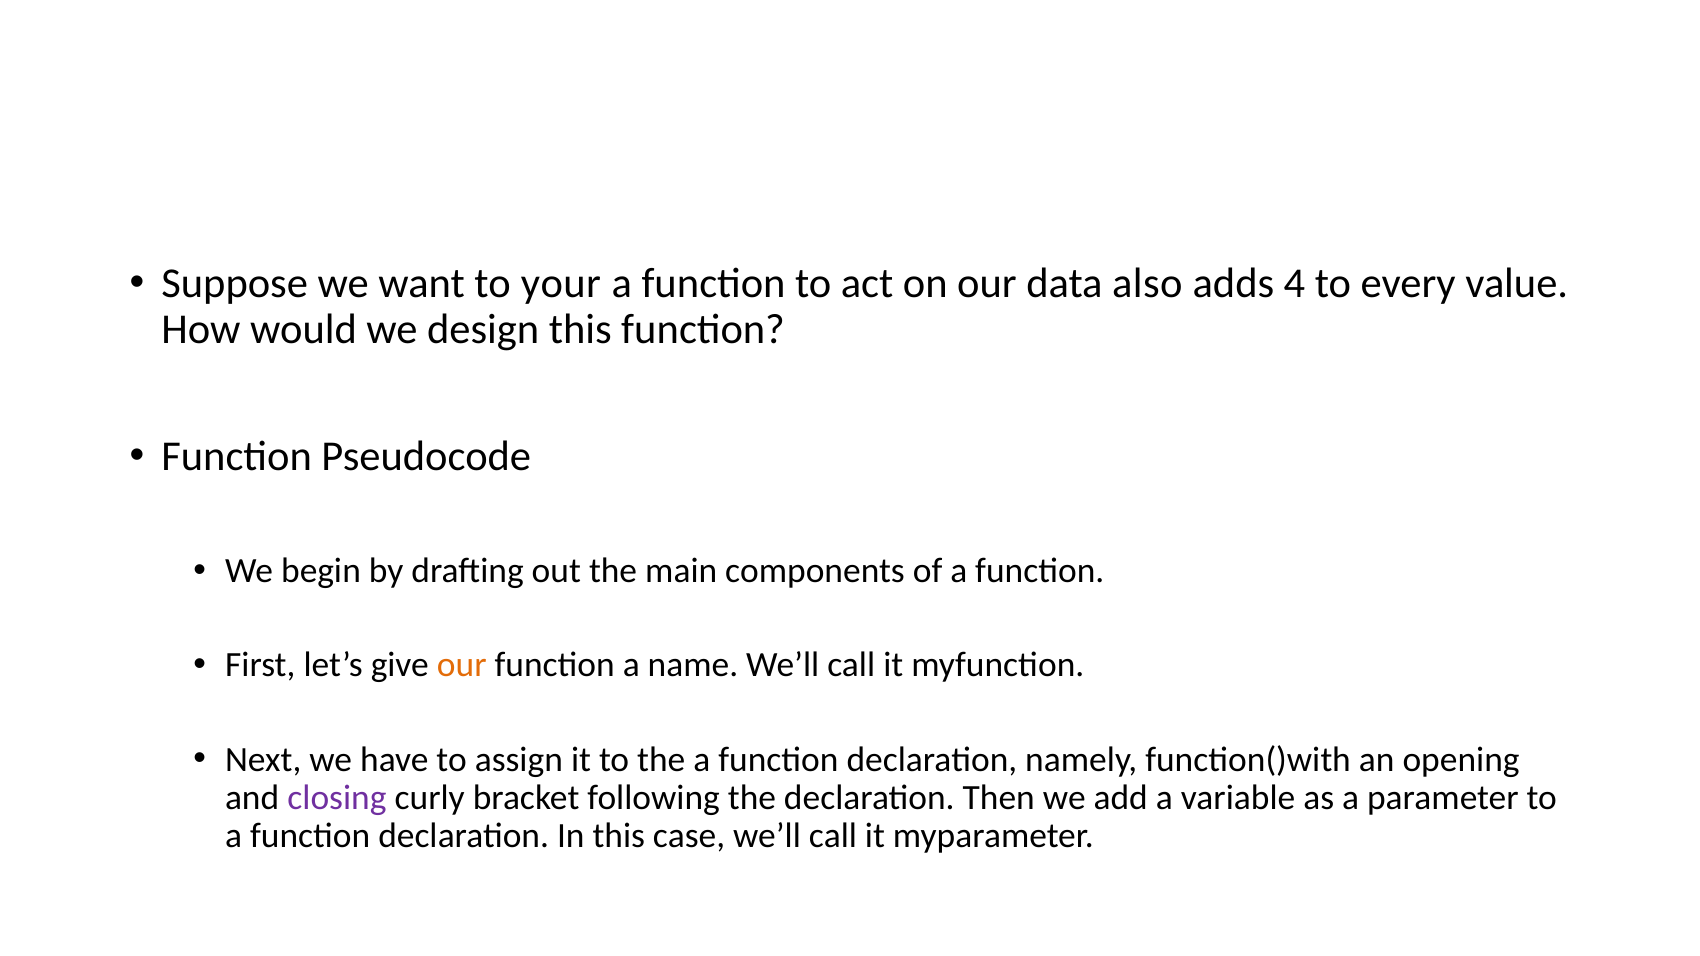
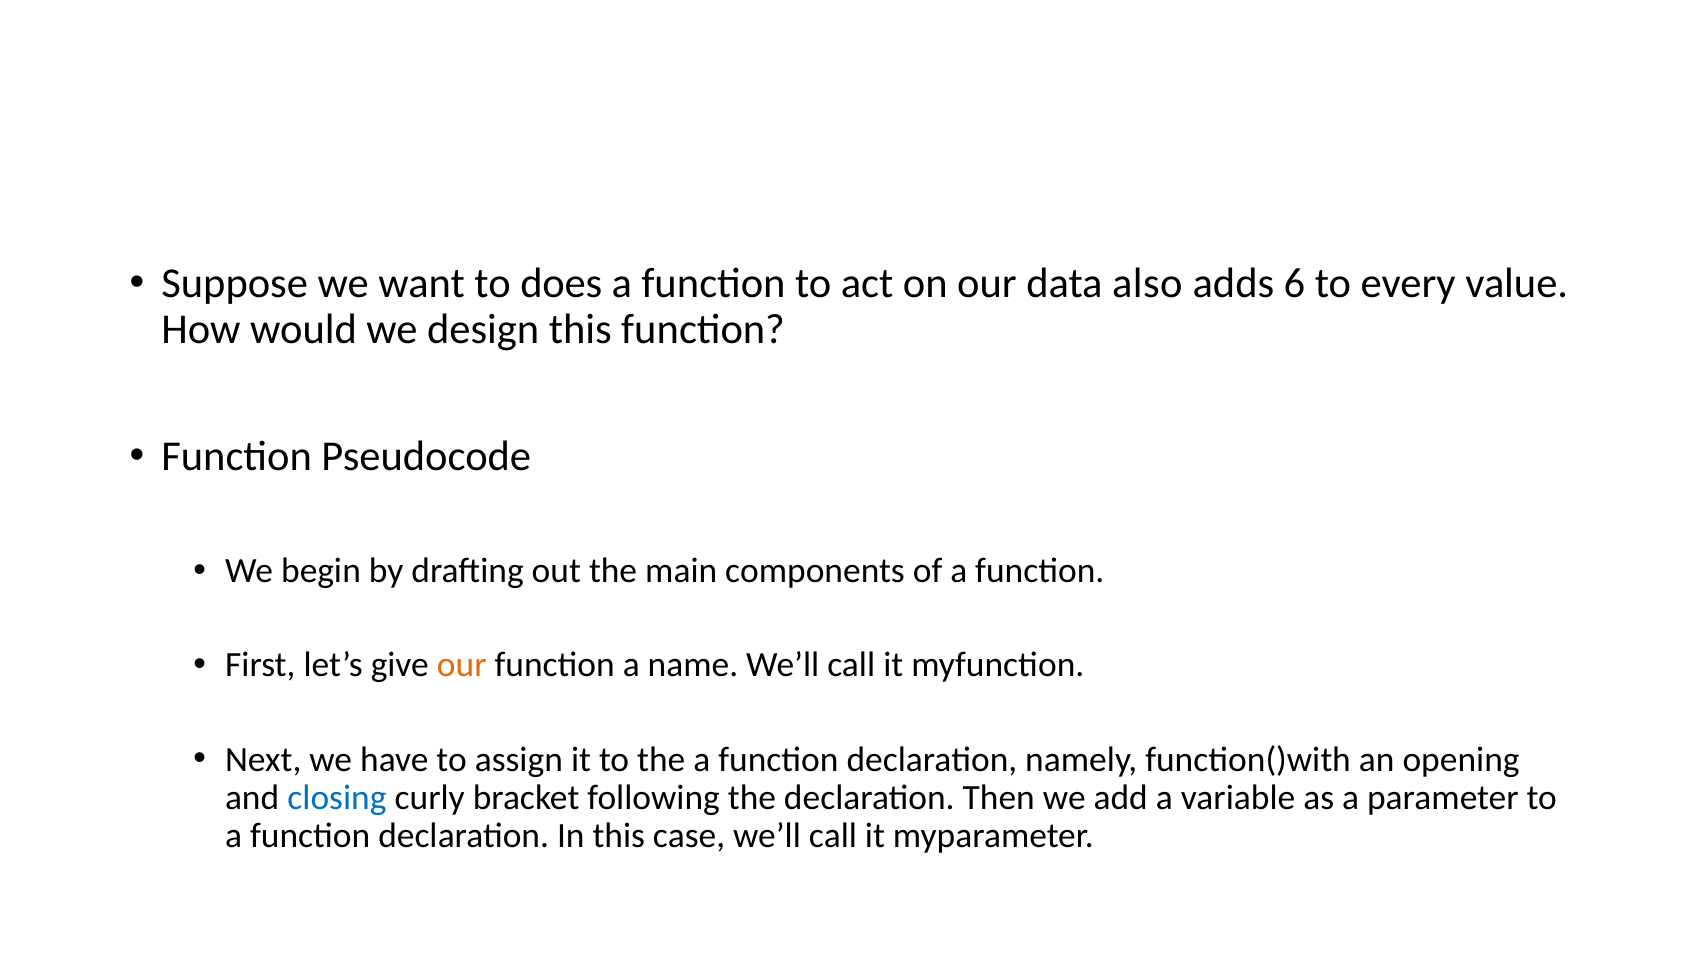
your: your -> does (561, 284)
4: 4 -> 6 (1294, 284)
closing colour: purple -> blue (337, 798)
